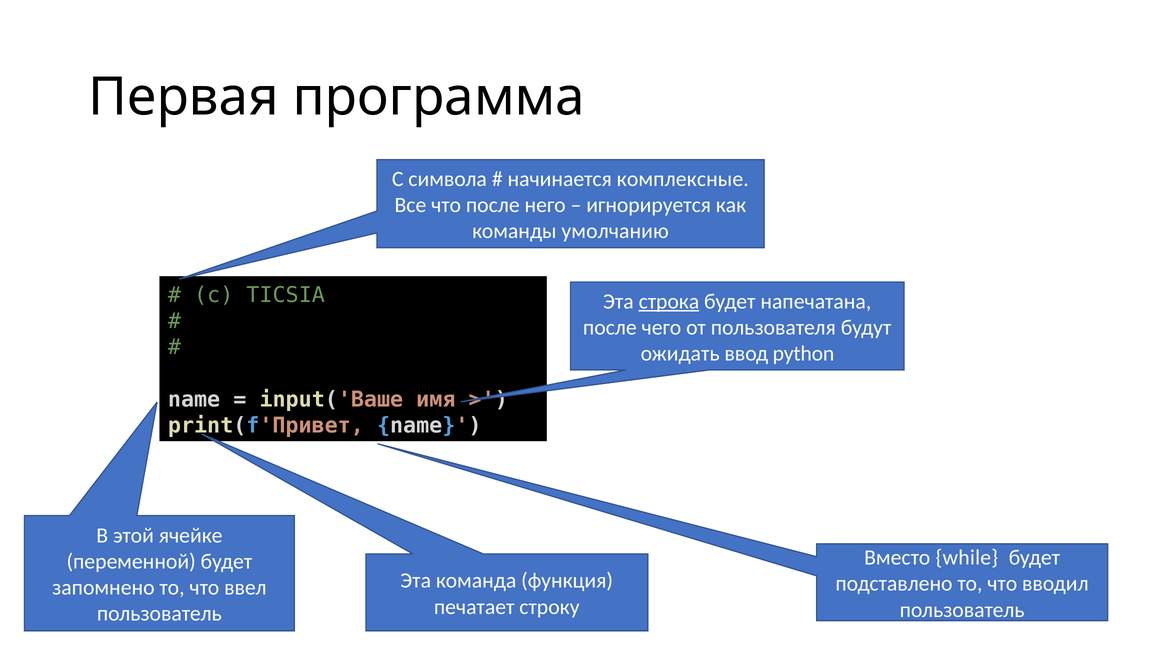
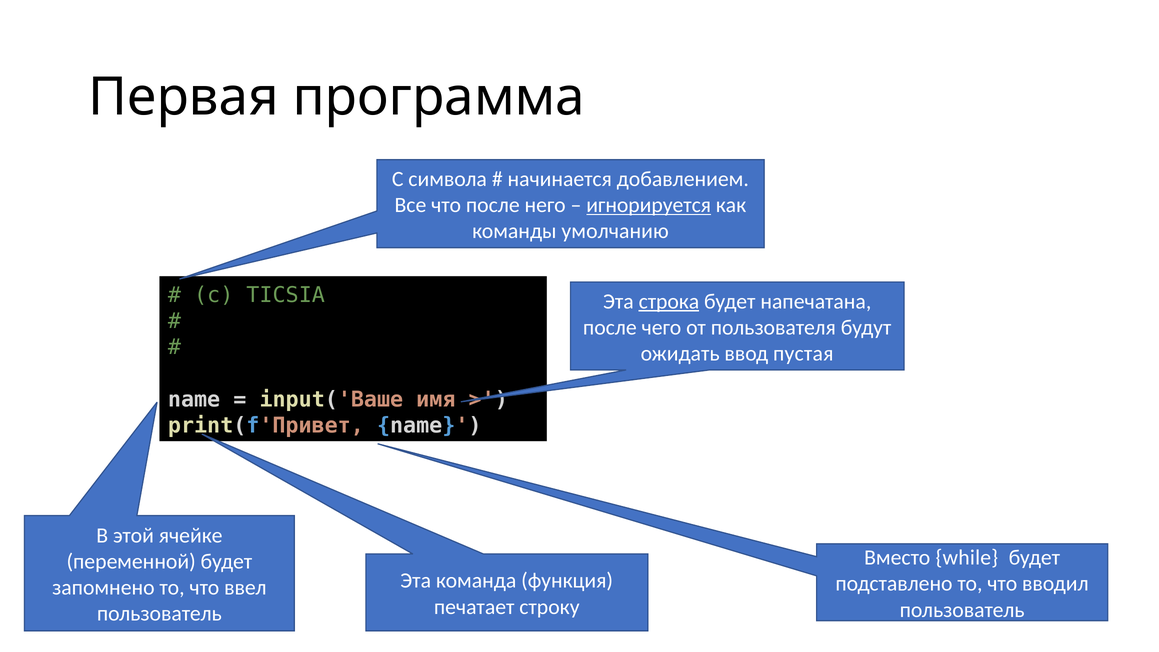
комплексные: комплексные -> добавлением (683, 179)
игнорируется underline: none -> present (649, 205)
python: python -> пустая (803, 354)
